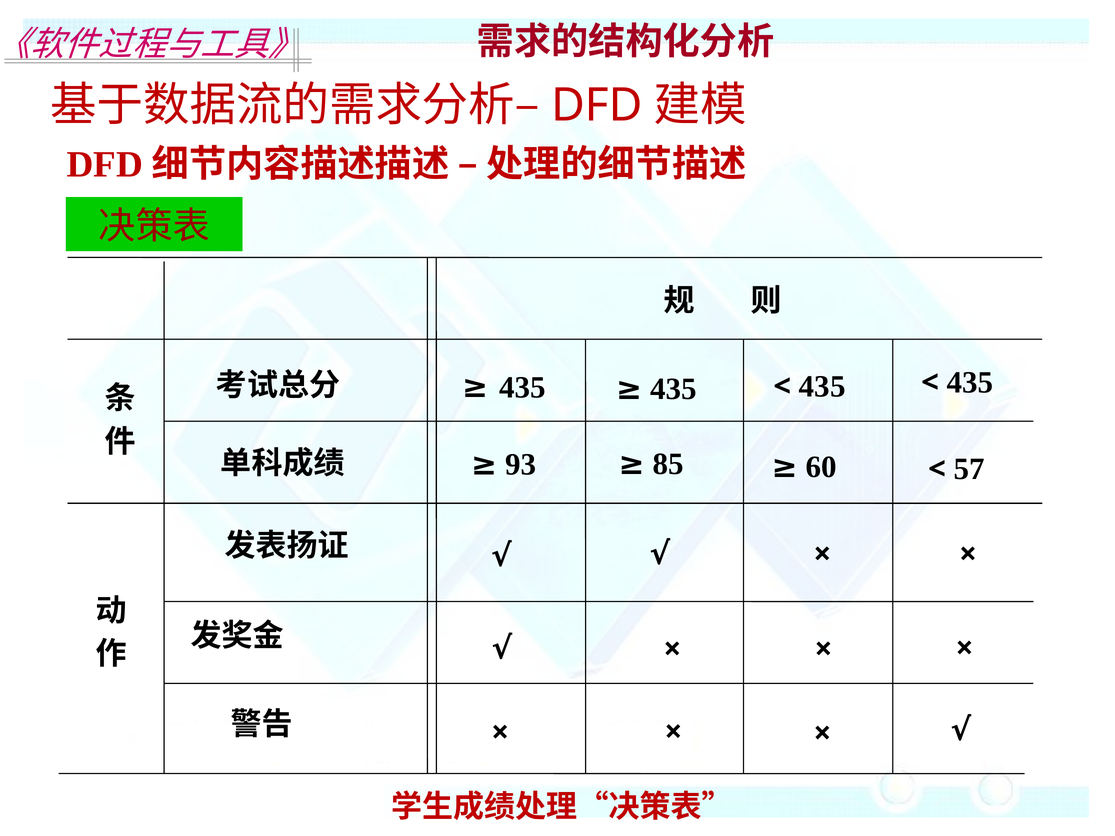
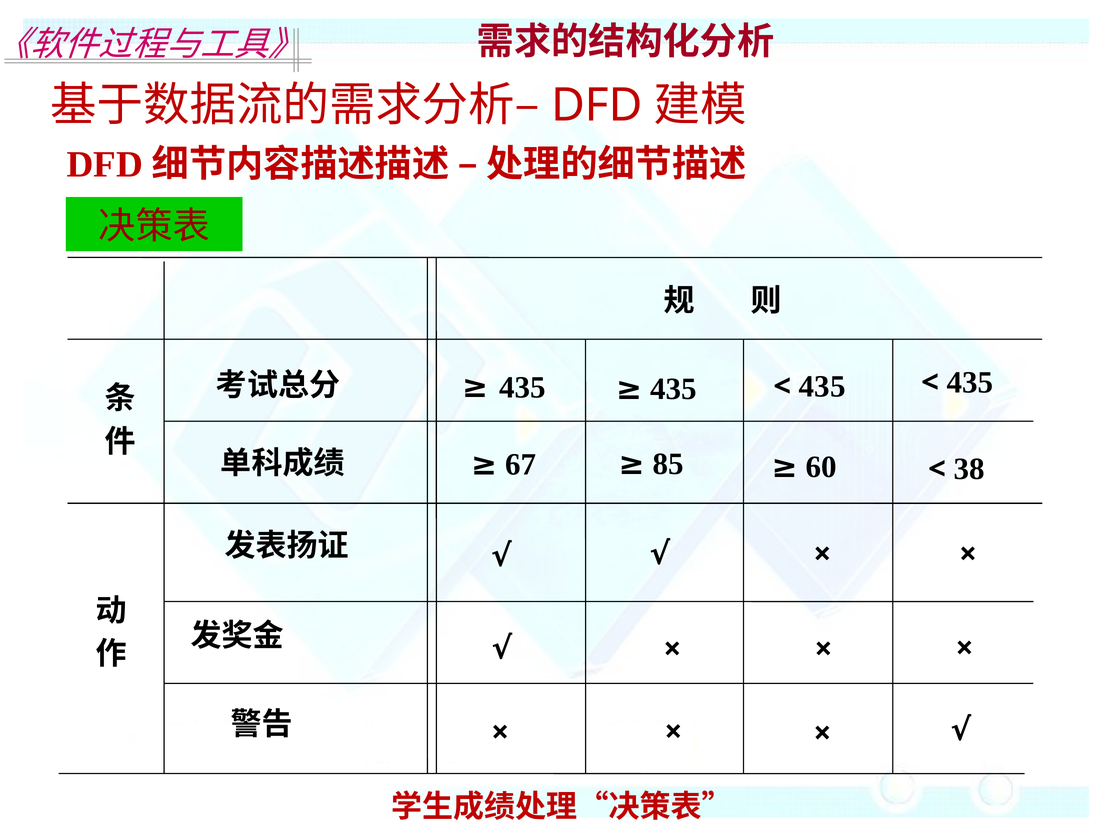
93: 93 -> 67 (521, 464)
57: 57 -> 38 (969, 469)
